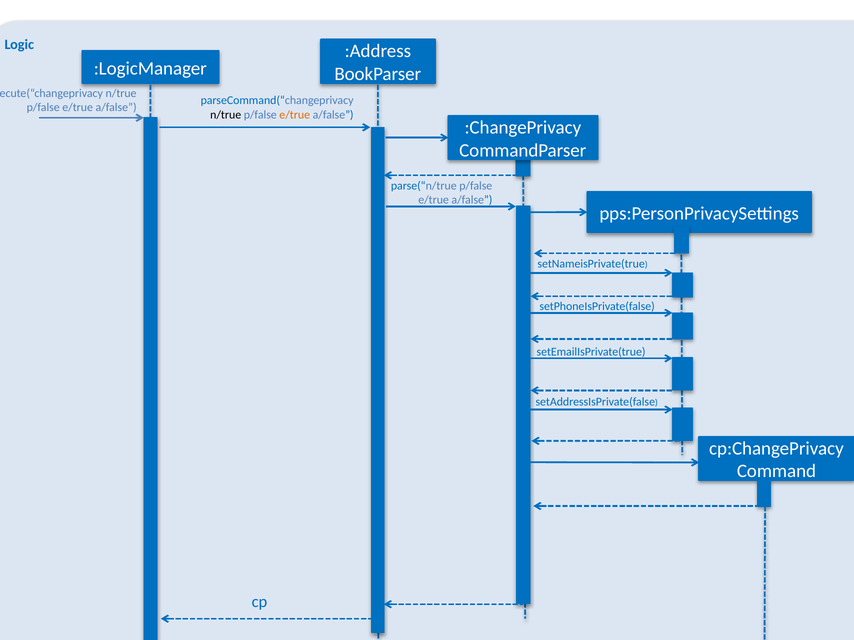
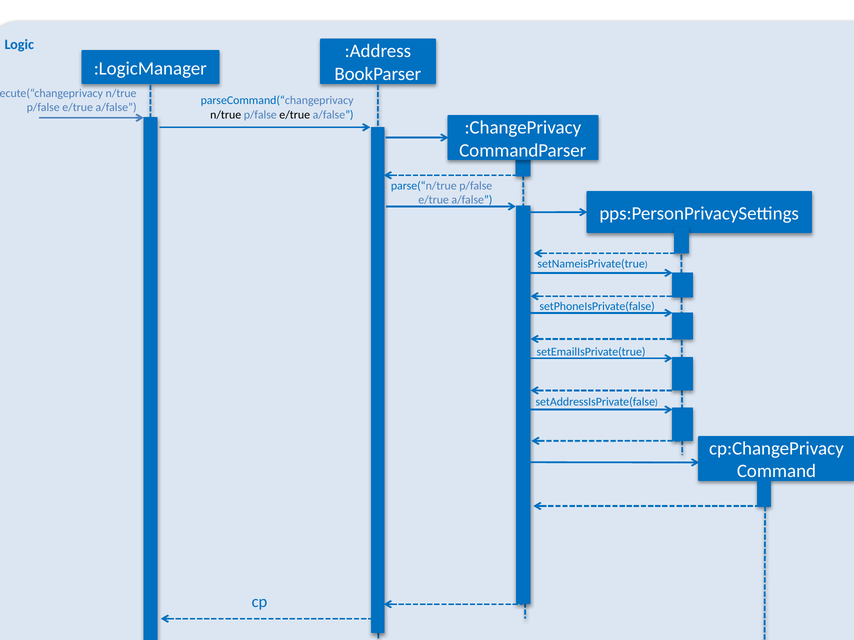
e/true colour: orange -> black (295, 115)
